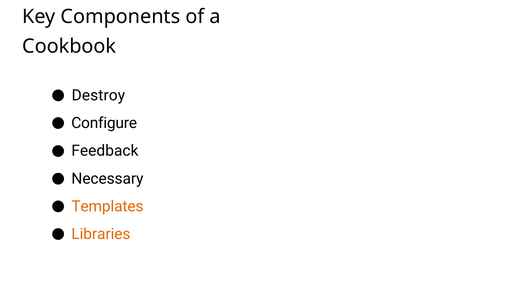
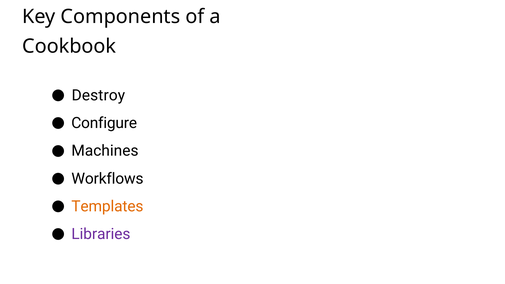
Feedback: Feedback -> Machines (105, 151)
Necessary: Necessary -> Workflows (107, 179)
Libraries colour: orange -> purple (101, 234)
